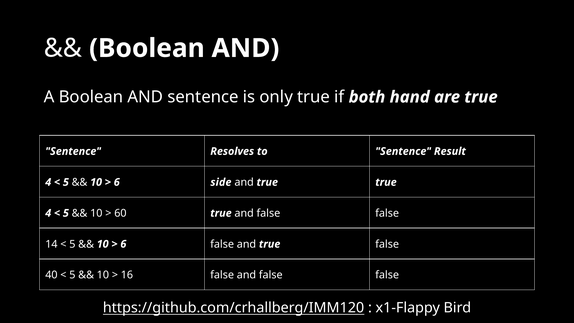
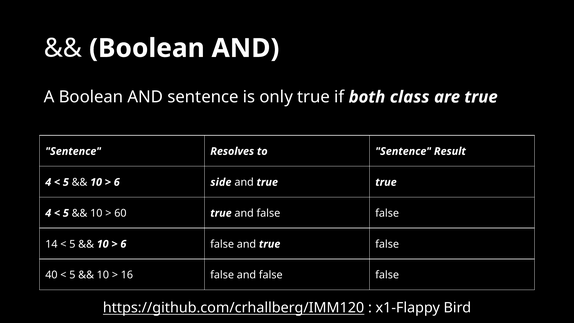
hand: hand -> class (410, 97)
